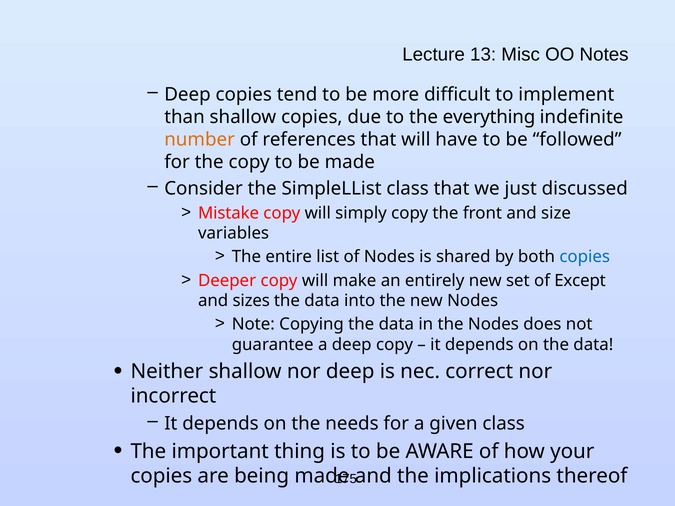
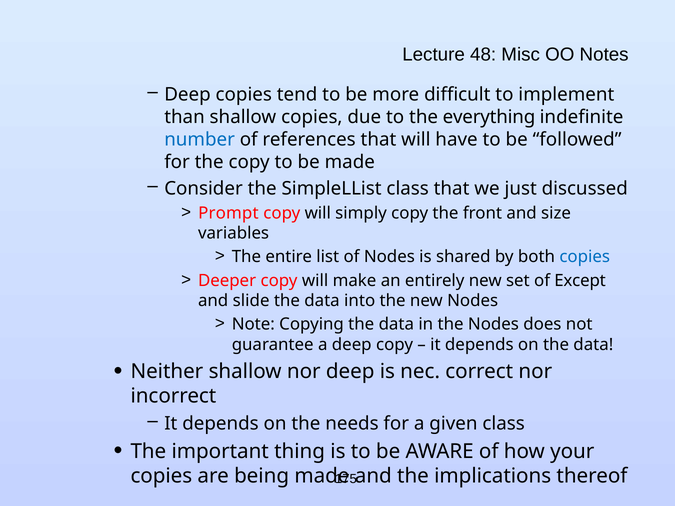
13: 13 -> 48 (483, 55)
number colour: orange -> blue (200, 140)
Mistake: Mistake -> Prompt (228, 213)
sizes: sizes -> slide (251, 301)
